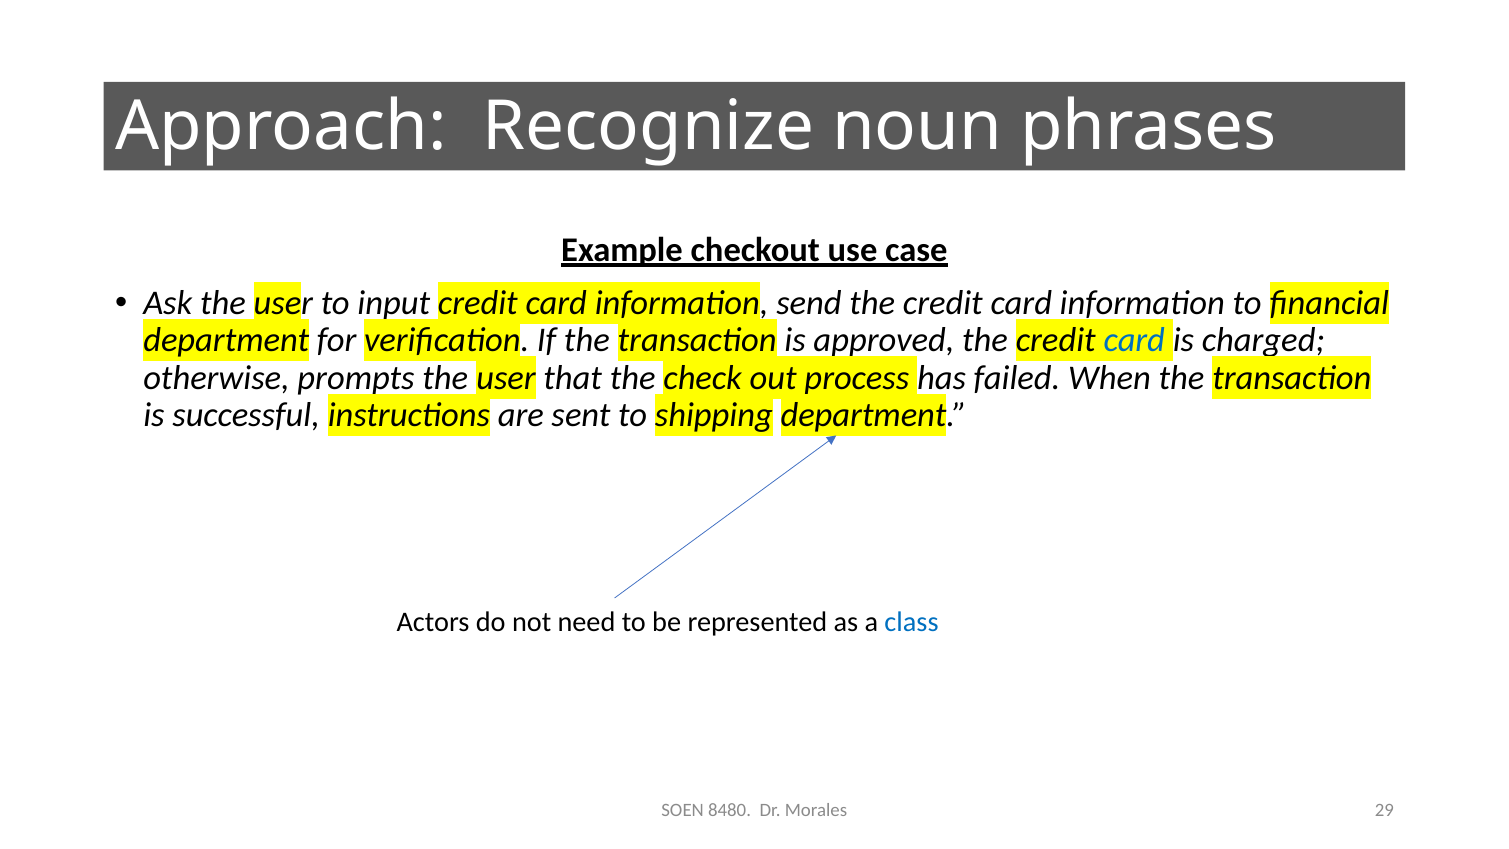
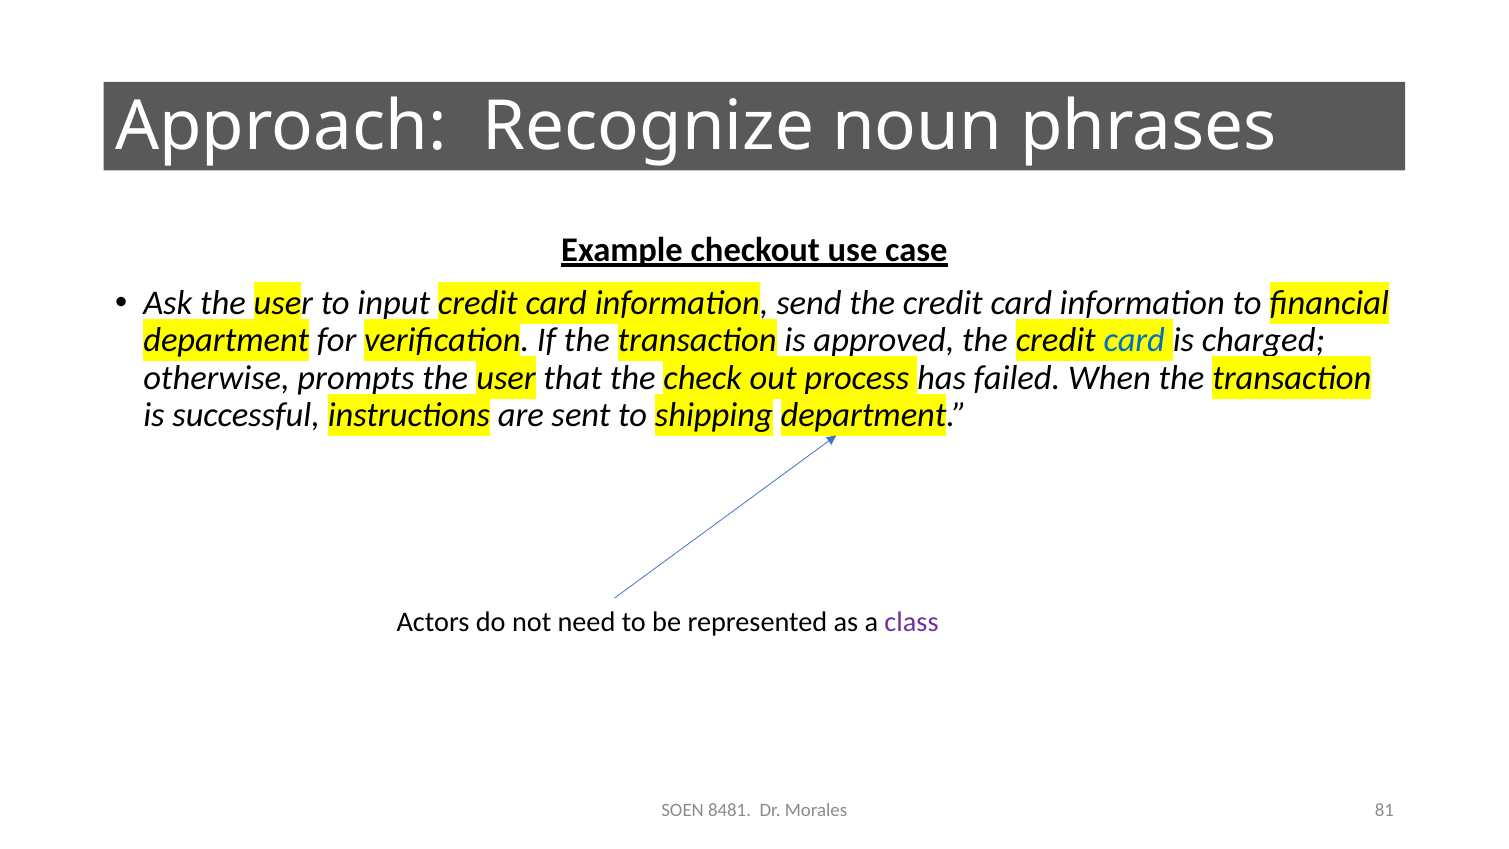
class colour: blue -> purple (911, 622)
8480: 8480 -> 8481 (730, 810)
29: 29 -> 81 (1384, 810)
